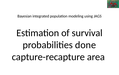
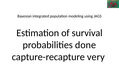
area: area -> very (96, 56)
